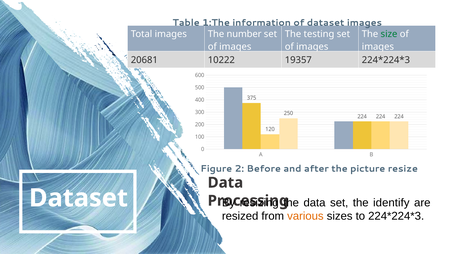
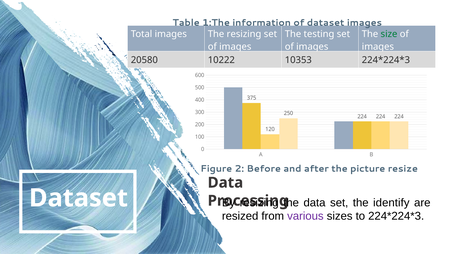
The number: number -> resizing (244, 34)
20681: 20681 -> 20580 (144, 60)
19357: 19357 -> 10353 (298, 60)
various colour: orange -> purple (305, 216)
